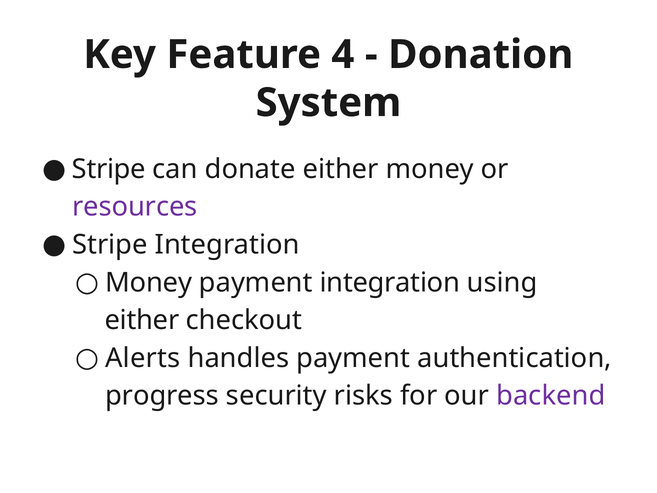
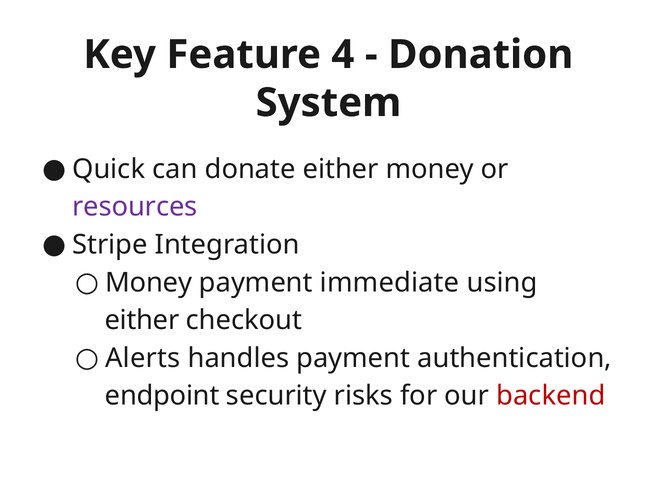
Stripe: Stripe -> Quick (109, 169)
payment integration: integration -> immediate (390, 282)
progress: progress -> endpoint (162, 396)
backend colour: purple -> red (551, 396)
